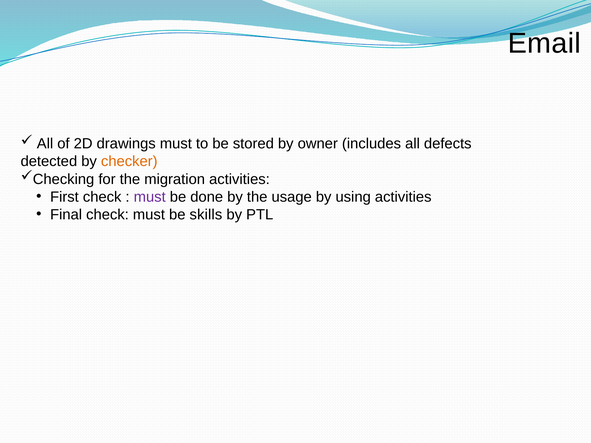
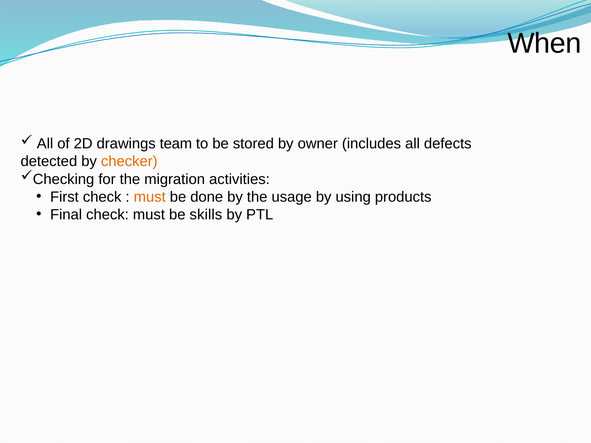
Email: Email -> When (545, 44)
drawings must: must -> team (176, 144)
must colour: purple -> orange (150, 197)
using activities: activities -> products (403, 197)
